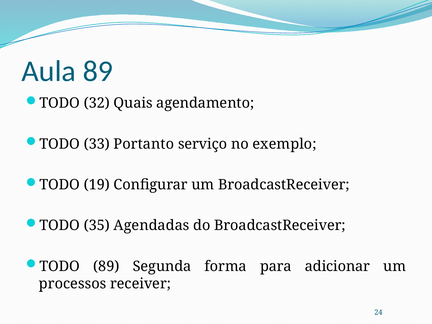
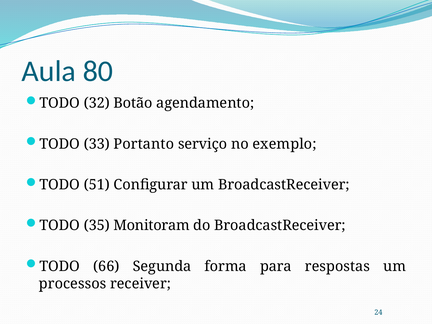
Aula 89: 89 -> 80 (98, 71)
Quais: Quais -> Botão (133, 103)
19: 19 -> 51 (97, 185)
Agendadas: Agendadas -> Monitoram (152, 226)
TODO 89: 89 -> 66 (106, 266)
adicionar: adicionar -> respostas (337, 266)
